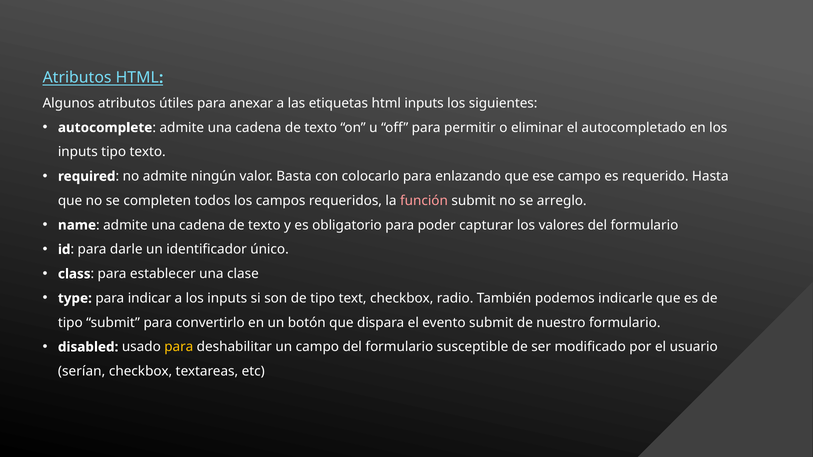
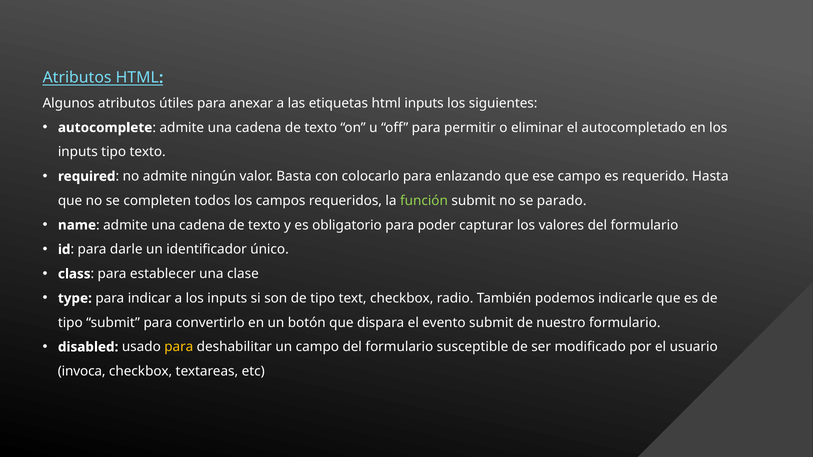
función colour: pink -> light green (424, 201)
arreglo: arreglo -> parado (562, 201)
serían: serían -> invoca (82, 372)
